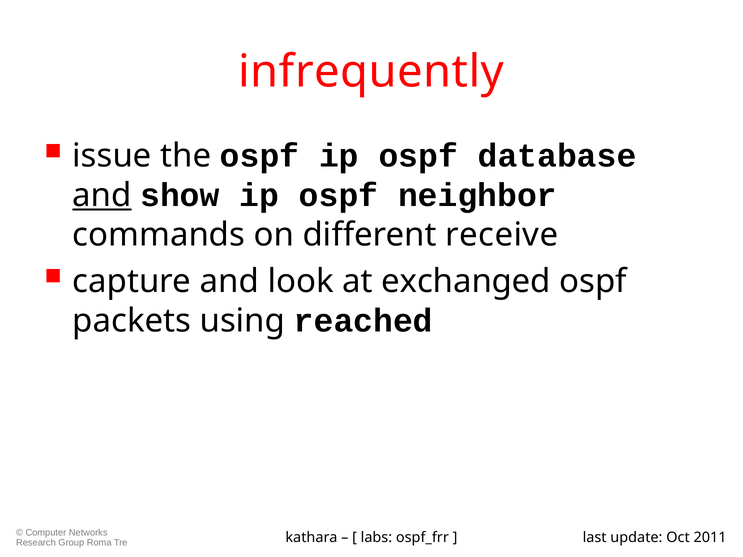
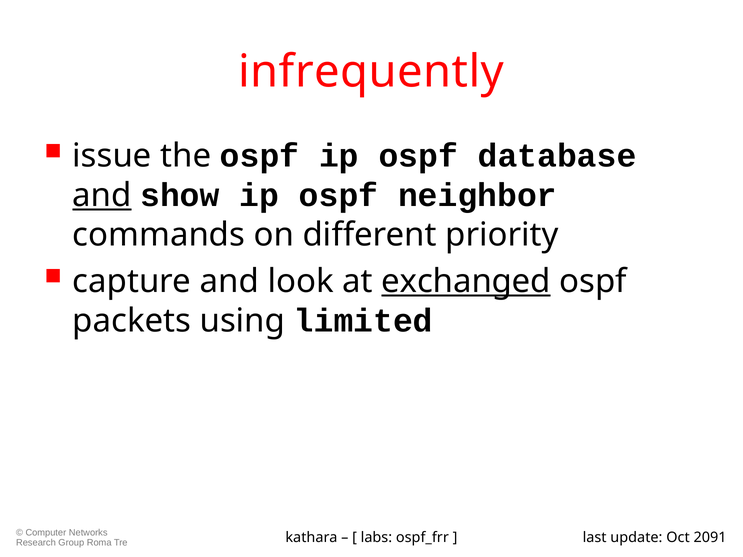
receive: receive -> priority (502, 235)
exchanged underline: none -> present (466, 281)
reached: reached -> limited (363, 321)
2011: 2011 -> 2091 (710, 538)
